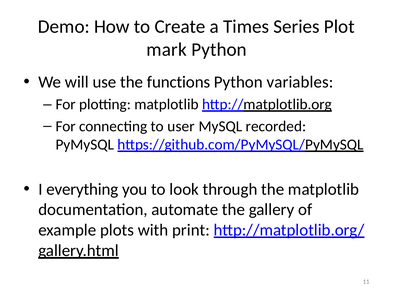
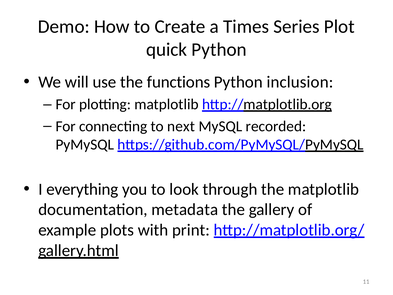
mark: mark -> quick (167, 49)
variables: variables -> inclusion (300, 82)
user: user -> next (181, 126)
automate: automate -> metadata (185, 209)
